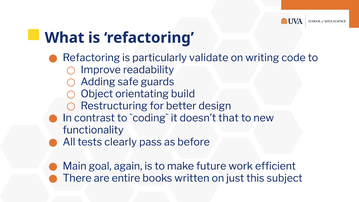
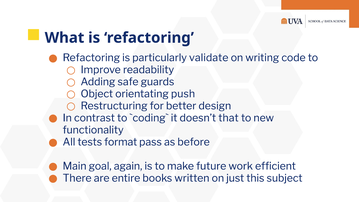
build: build -> push (183, 94)
clearly: clearly -> format (121, 142)
